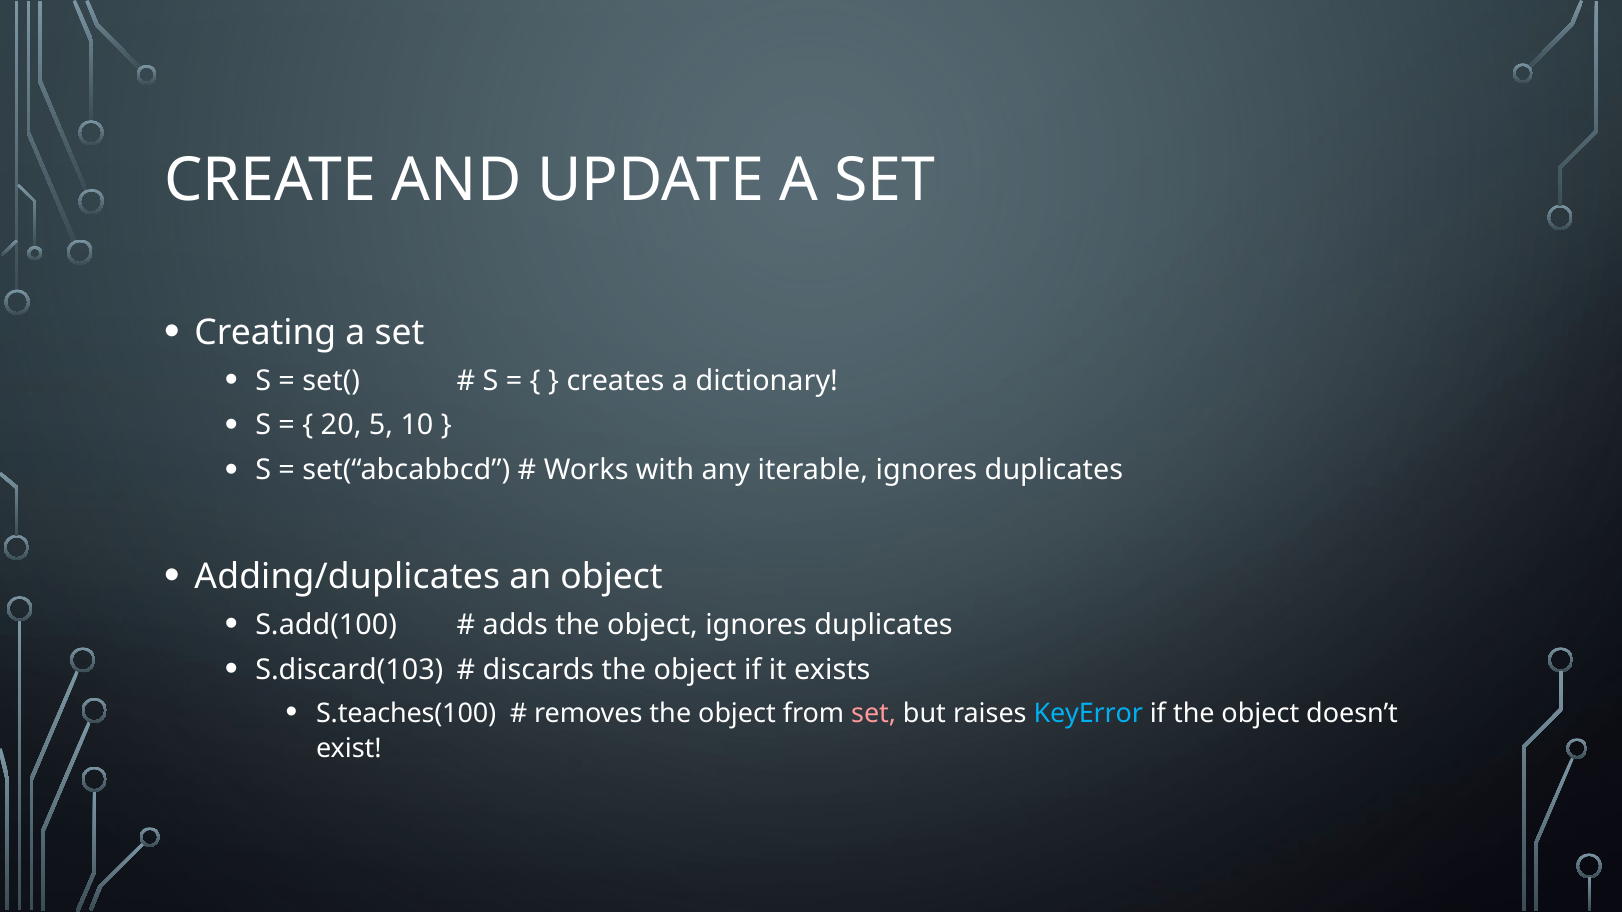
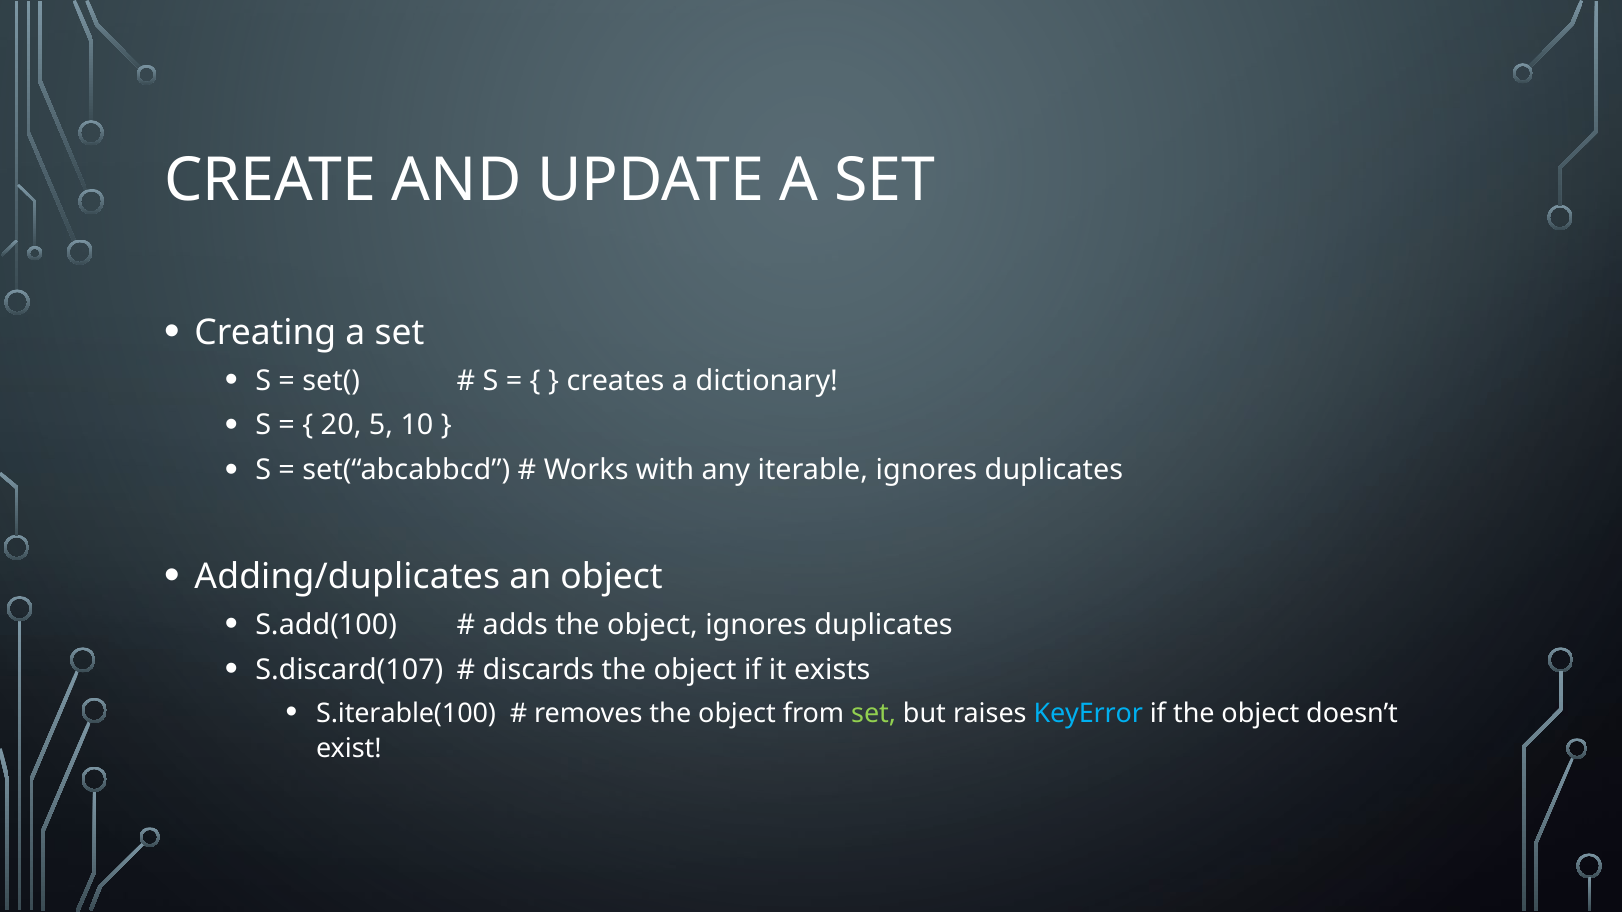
S.discard(103: S.discard(103 -> S.discard(107 (349, 670)
S.teaches(100: S.teaches(100 -> S.iterable(100 (406, 714)
set colour: pink -> light green (874, 714)
